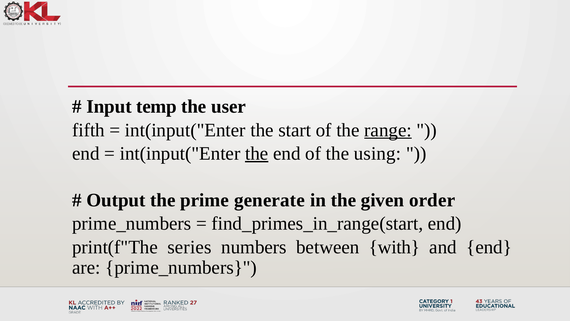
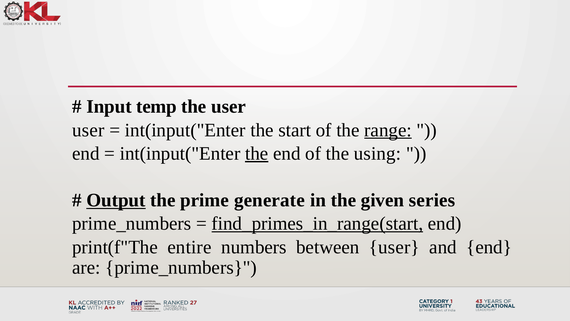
fifth: fifth -> user (88, 130)
Output underline: none -> present (116, 200)
order: order -> series (432, 200)
find_primes_in_range(start underline: none -> present (317, 223)
series: series -> entire (189, 247)
between with: with -> user (394, 247)
